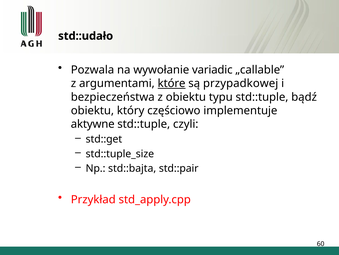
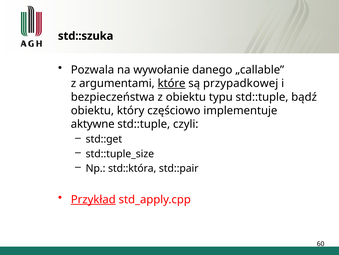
std::udało: std::udało -> std::szuka (86, 36)
variadic: variadic -> danego (212, 70)
std::bajta: std::bajta -> std::która (132, 168)
Przykład underline: none -> present (93, 199)
